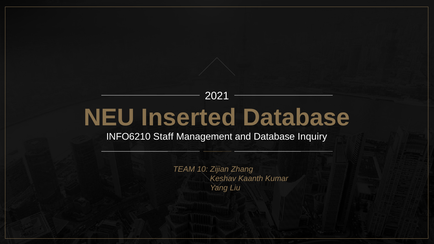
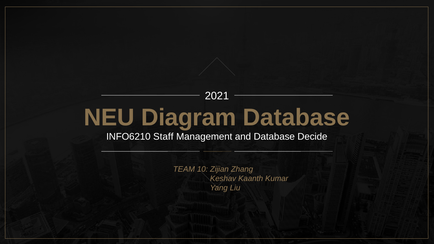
Inserted: Inserted -> Diagram (189, 117)
Inquiry: Inquiry -> Decide (312, 137)
